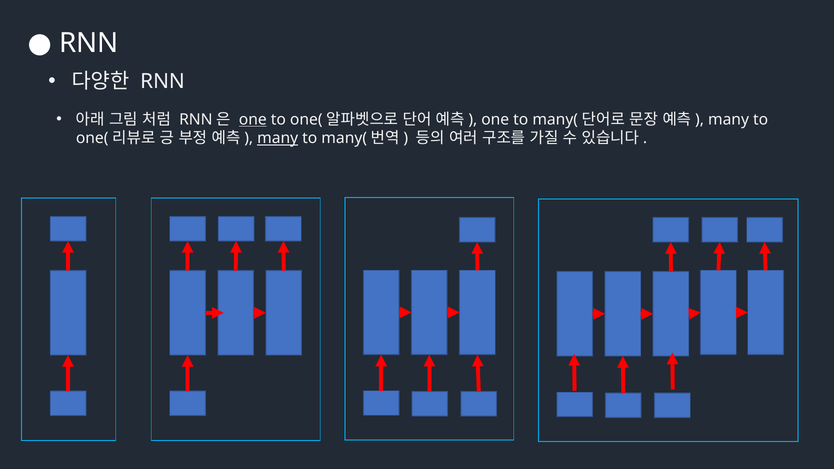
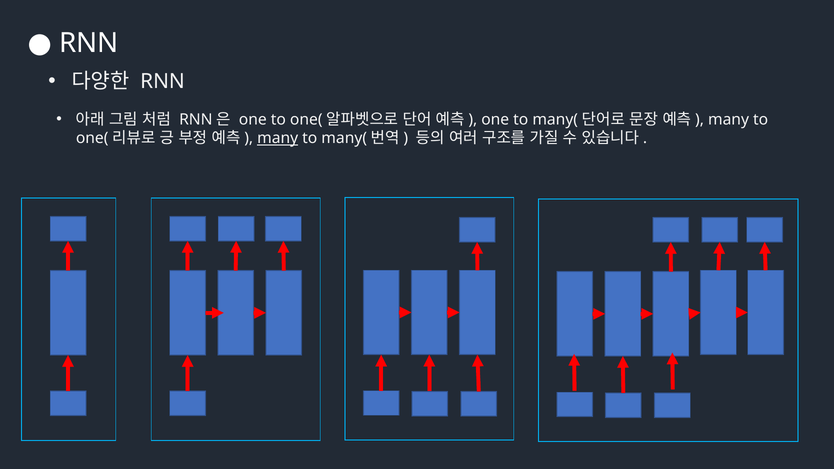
one underline: present -> none (253, 120)
